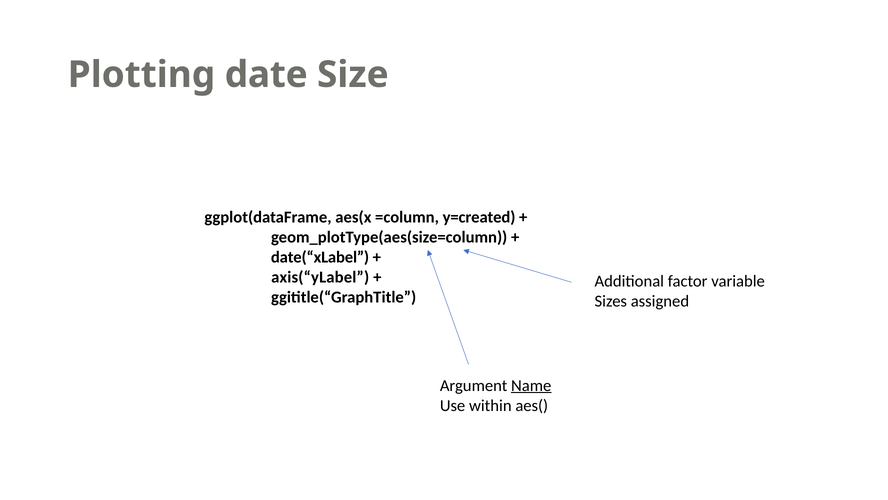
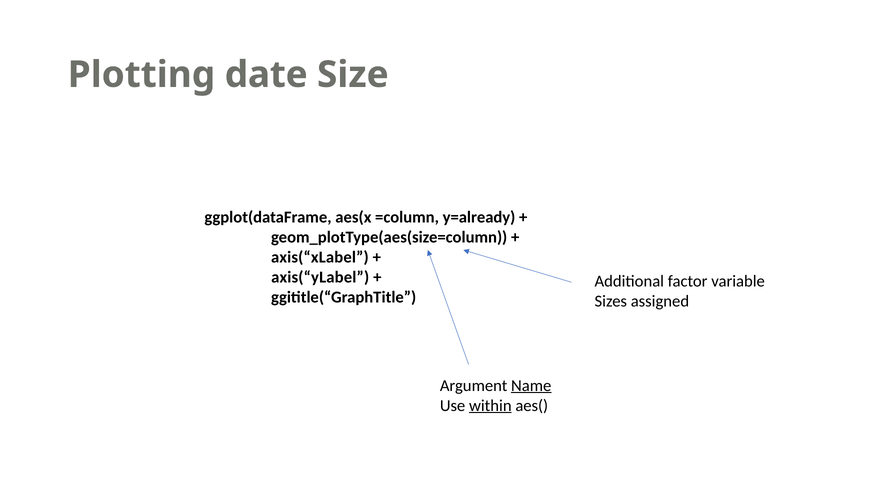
y=created: y=created -> y=already (479, 217)
date(“xLabel: date(“xLabel -> axis(“xLabel (320, 257)
within underline: none -> present (490, 405)
